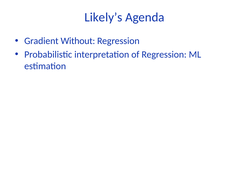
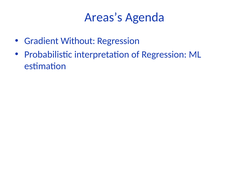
Likely’s: Likely’s -> Areas’s (103, 17)
